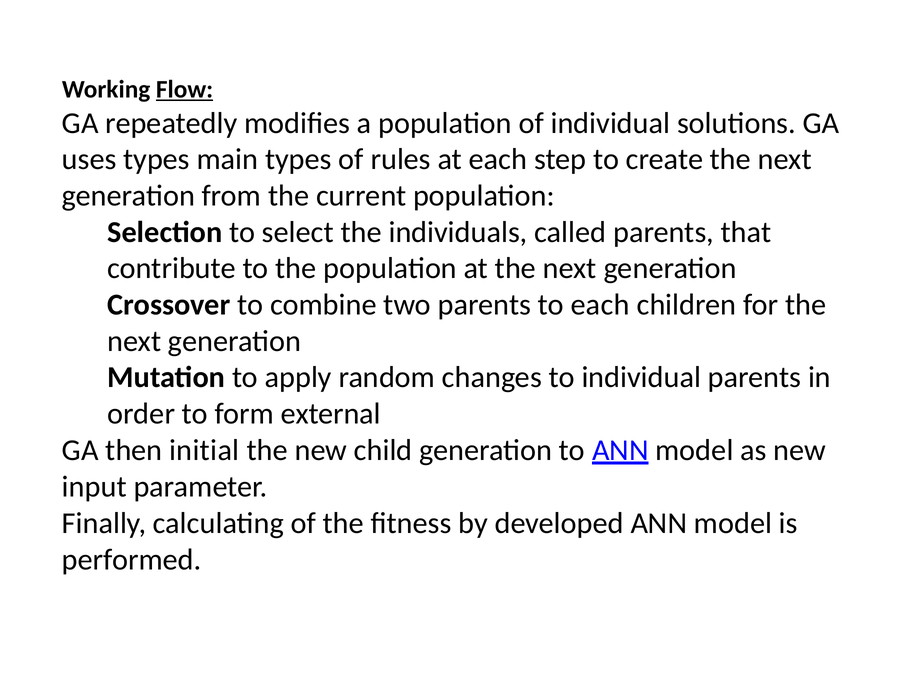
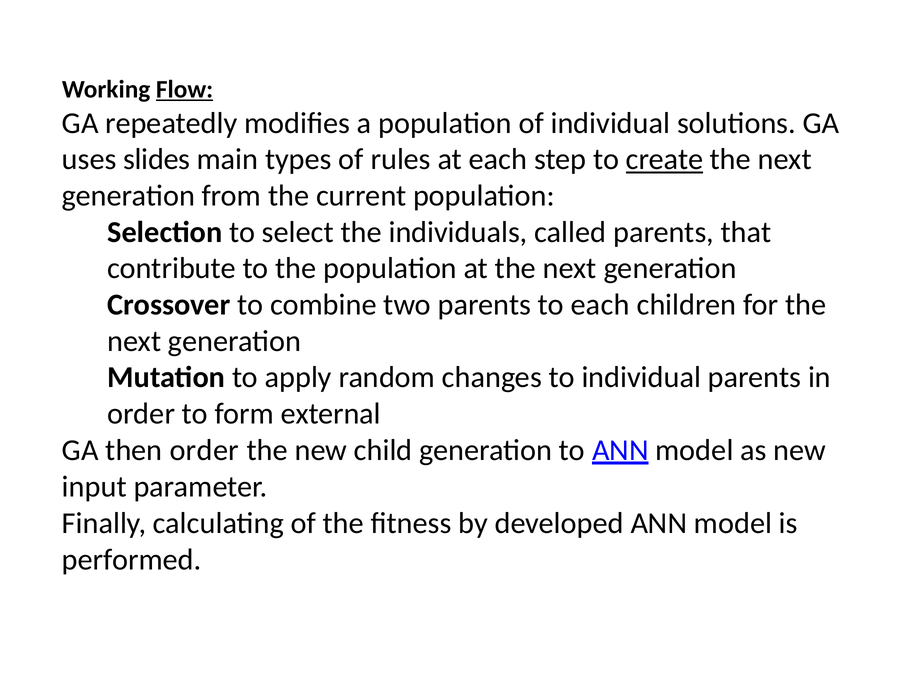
uses types: types -> slides (157, 160)
create underline: none -> present (665, 160)
then initial: initial -> order (204, 451)
